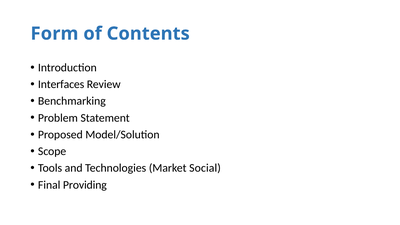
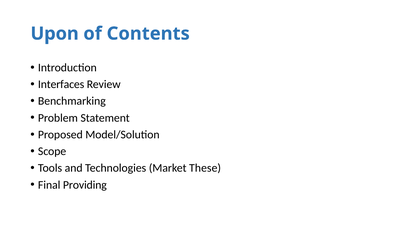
Form: Form -> Upon (55, 34)
Social: Social -> These (205, 168)
